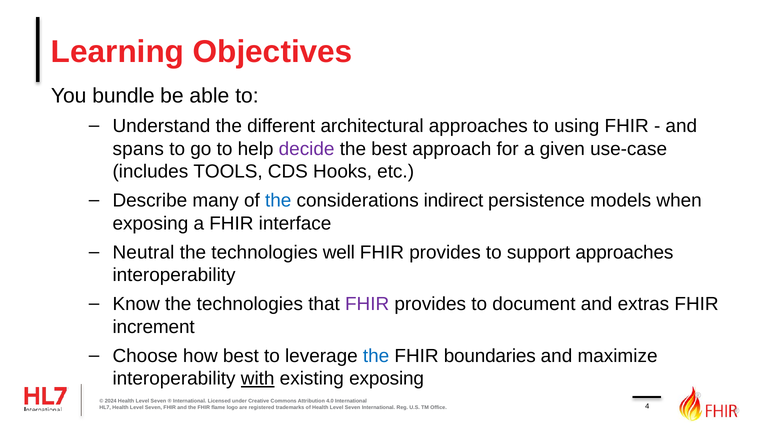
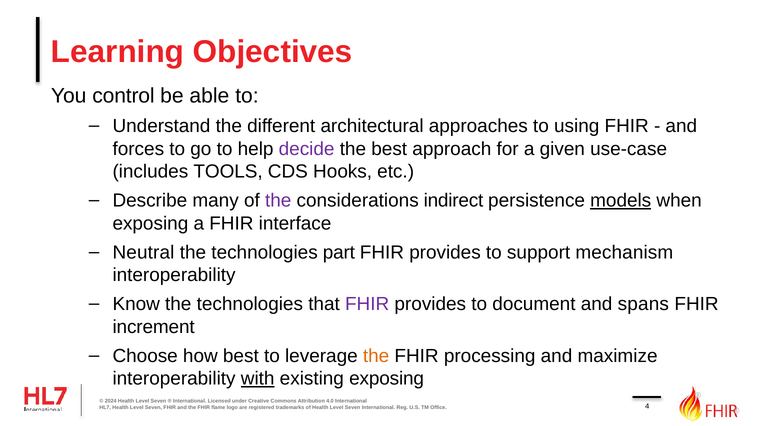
bundle: bundle -> control (123, 96)
spans: spans -> forces (138, 149)
the colour: blue -> purple (278, 201)
models underline: none -> present (621, 201)
well: well -> part (339, 253)
support approaches: approaches -> mechanism (624, 253)
extras: extras -> spans (643, 304)
the colour: blue -> orange (376, 356)
boundaries: boundaries -> processing (490, 356)
